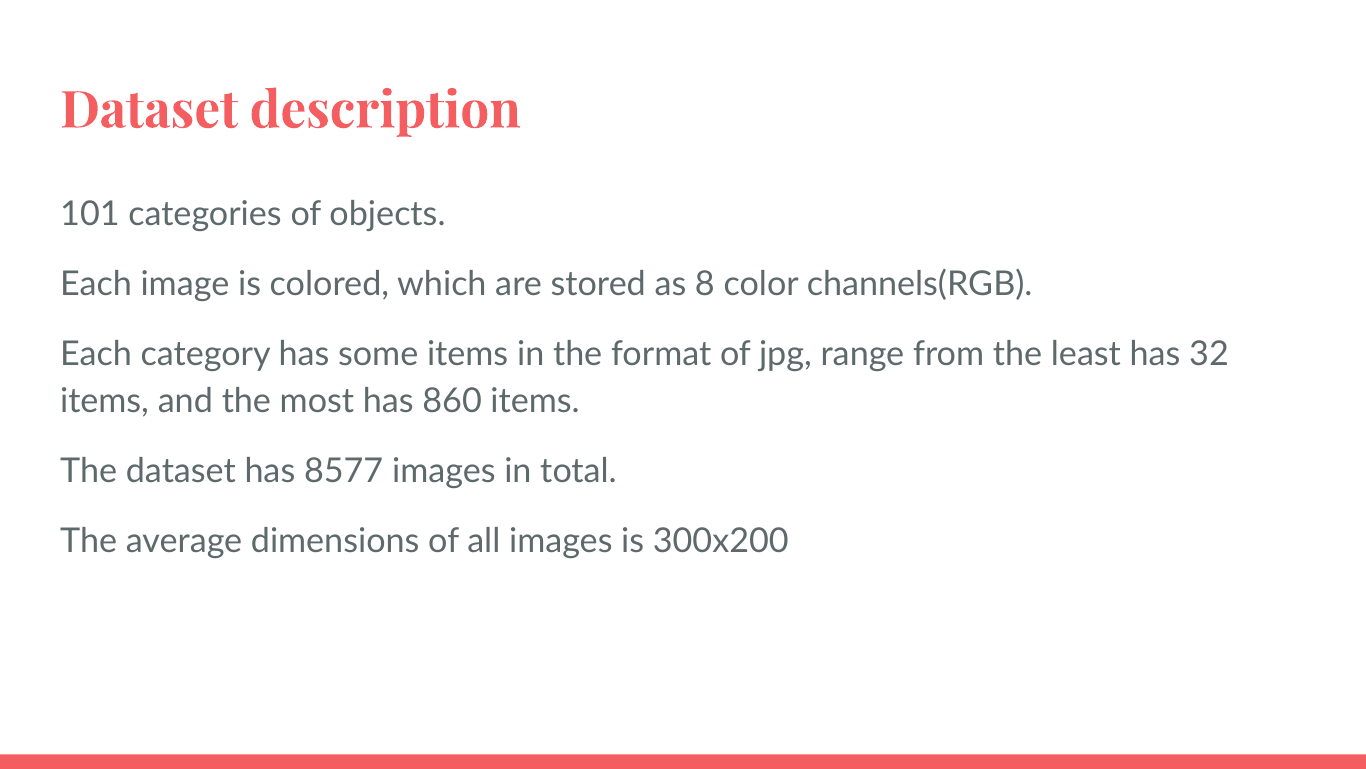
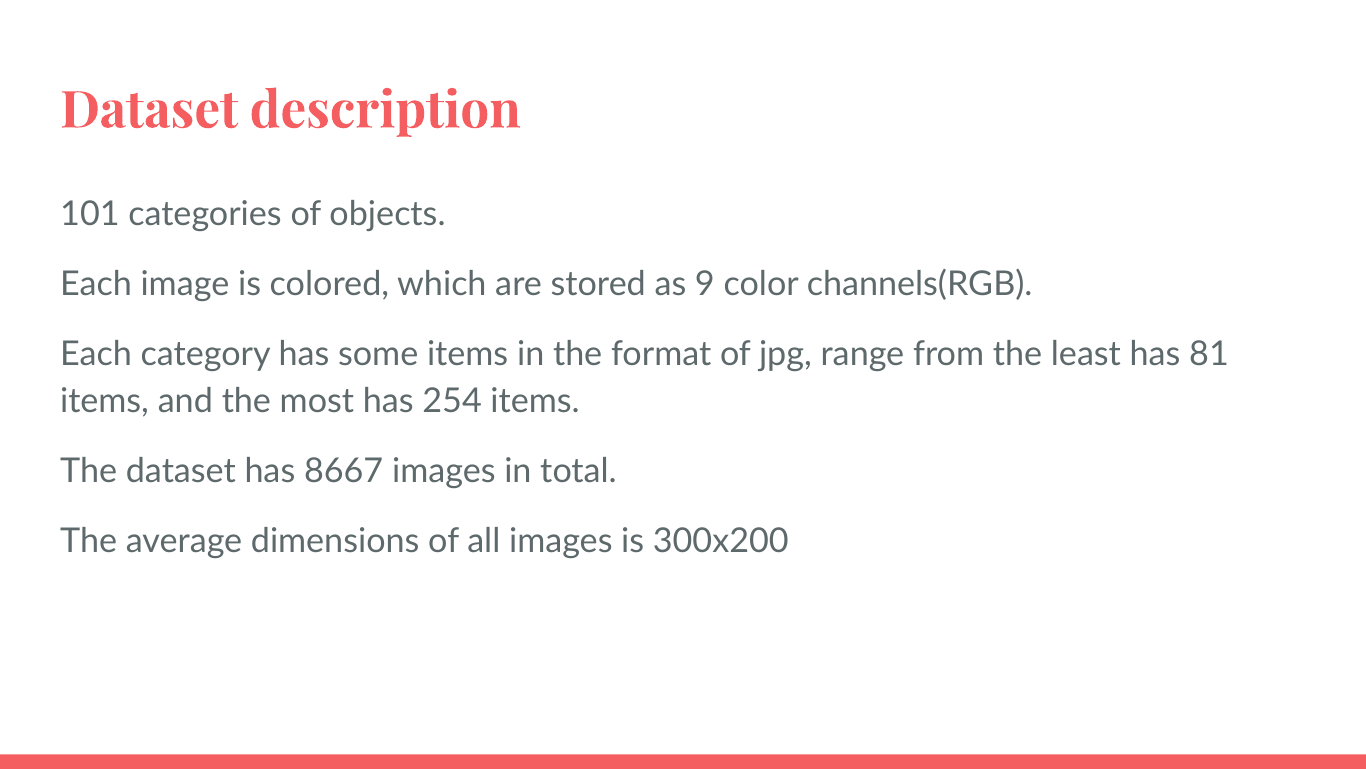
8: 8 -> 9 (705, 284)
32: 32 -> 81 (1209, 354)
860: 860 -> 254 (452, 401)
8577: 8577 -> 8667 (344, 471)
